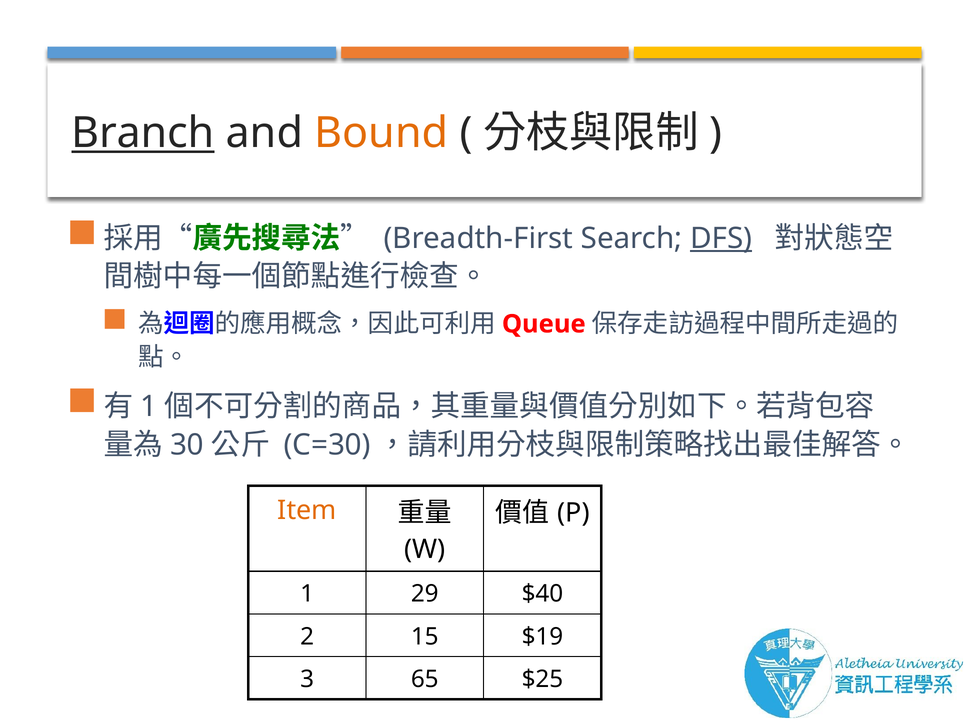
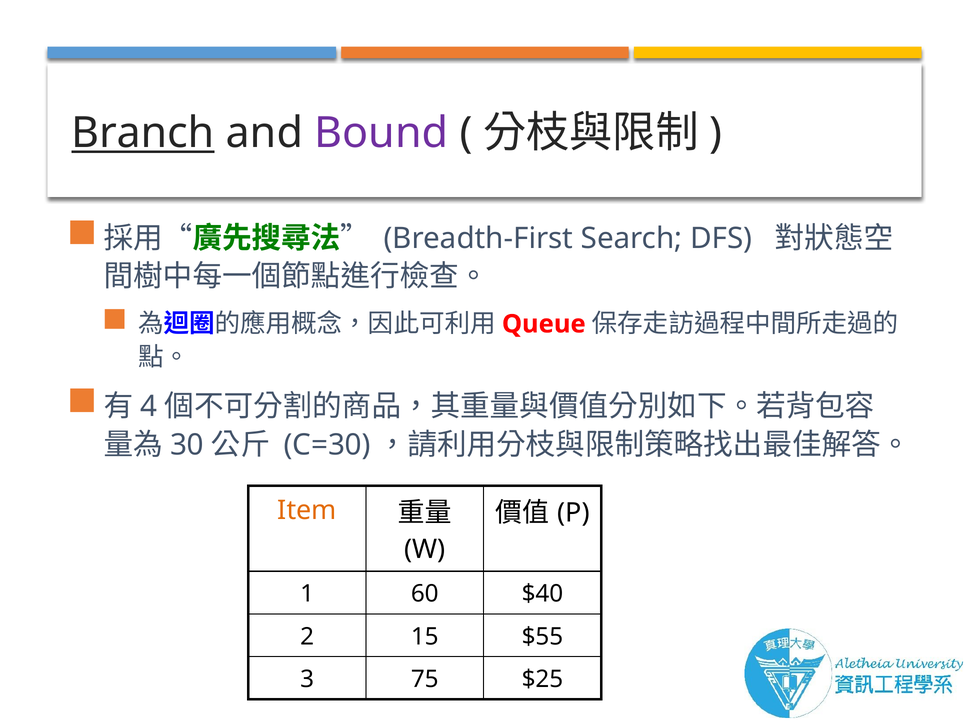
Bound colour: orange -> purple (381, 133)
DFS underline: present -> none (721, 239)
1: 1 -> 4 (149, 407)
29: 29 -> 60 (425, 594)
$19: $19 -> $55 (542, 637)
65: 65 -> 75 (425, 680)
